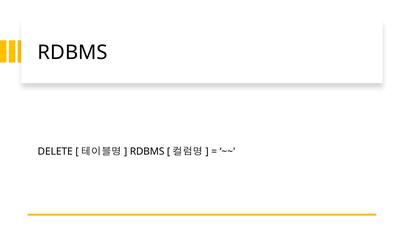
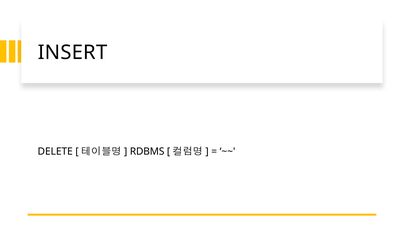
RDBMS: RDBMS -> INSERT (73, 52)
